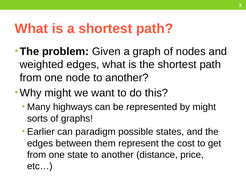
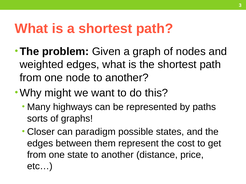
by might: might -> paths (204, 107)
Earlier: Earlier -> Closer (41, 132)
